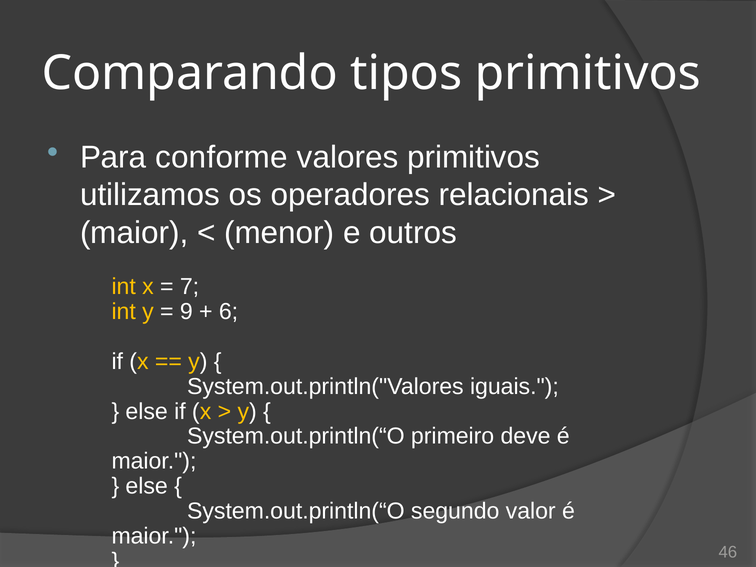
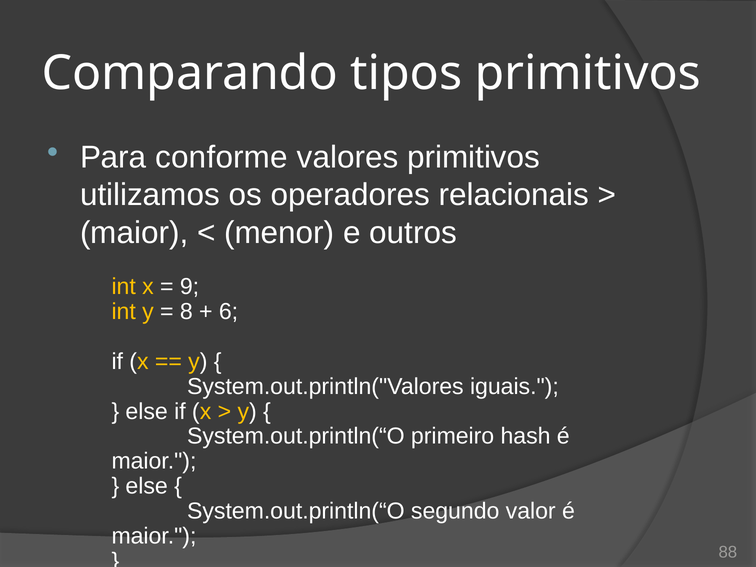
7: 7 -> 9 (190, 287)
9: 9 -> 8 (186, 312)
deve: deve -> hash (526, 436)
46: 46 -> 88 (728, 552)
